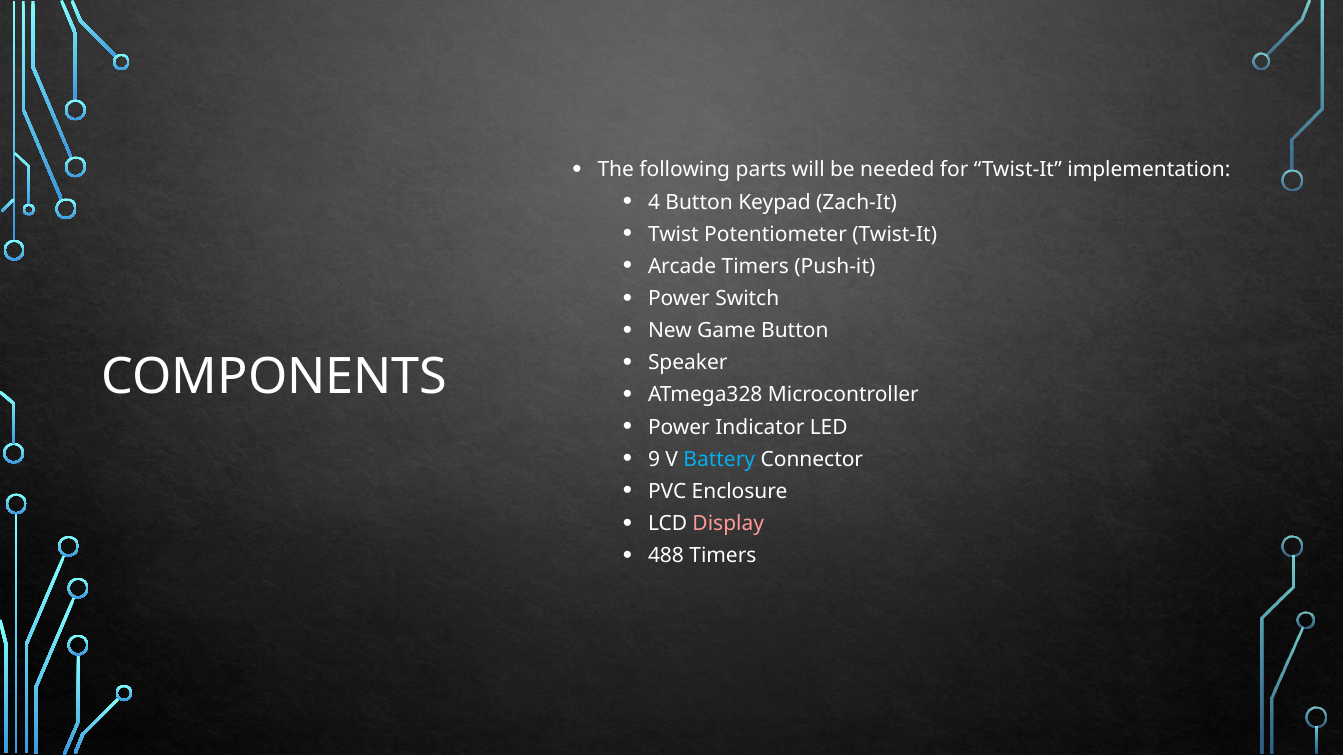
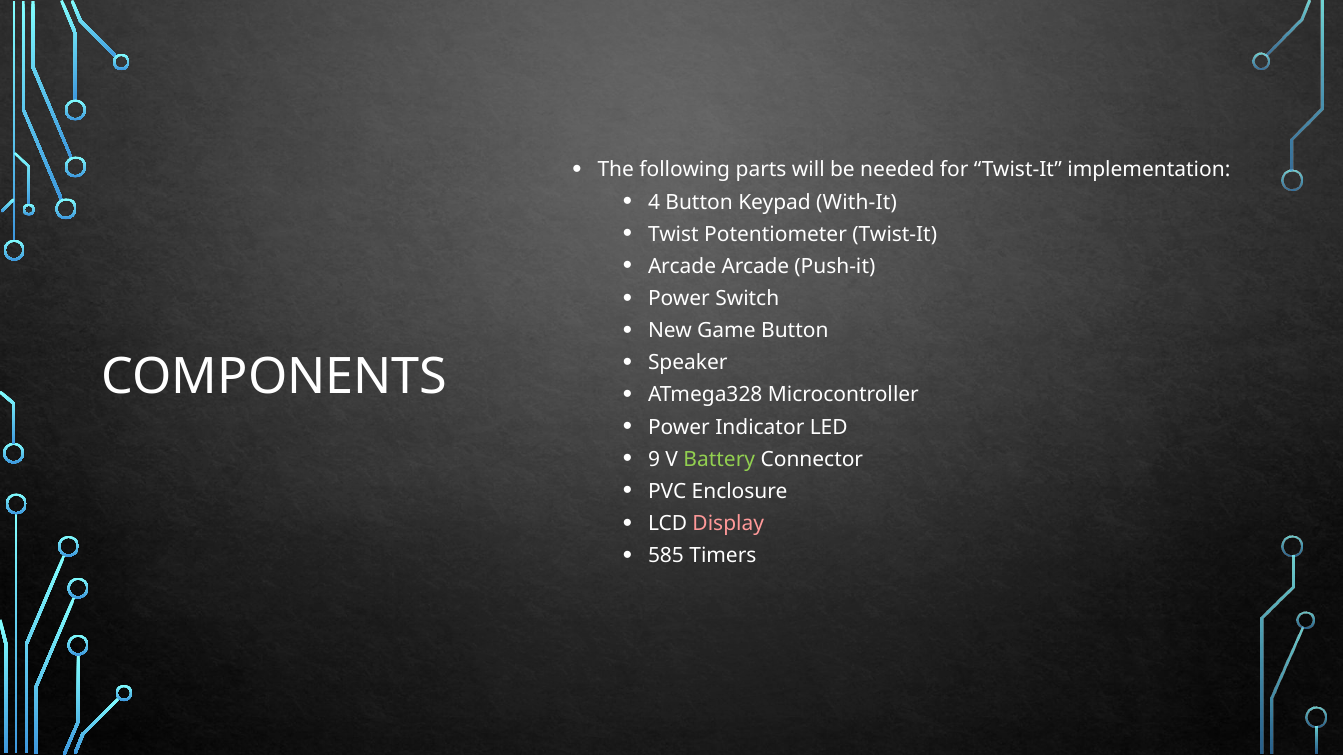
Zach-It: Zach-It -> With-It (856, 202)
Arcade Timers: Timers -> Arcade (755, 267)
Battery colour: light blue -> light green (719, 460)
488: 488 -> 585 (666, 556)
